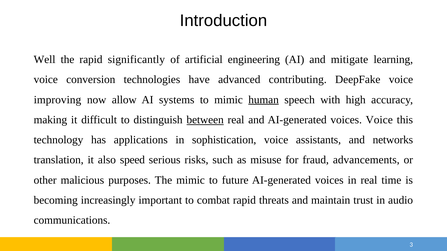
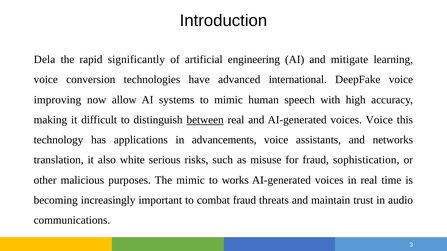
Well: Well -> Dela (45, 60)
contributing: contributing -> international (298, 80)
human underline: present -> none (264, 100)
sophistication: sophistication -> advancements (224, 140)
speed: speed -> white (132, 160)
advancements: advancements -> sophistication (366, 160)
future: future -> works (235, 180)
combat rapid: rapid -> fraud (244, 200)
